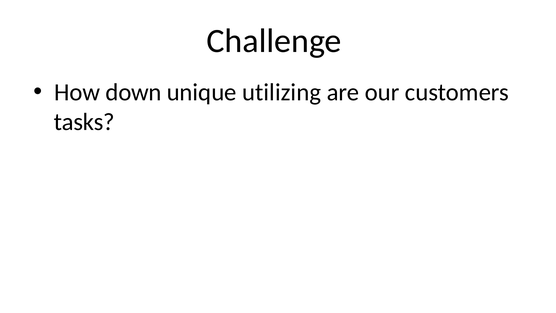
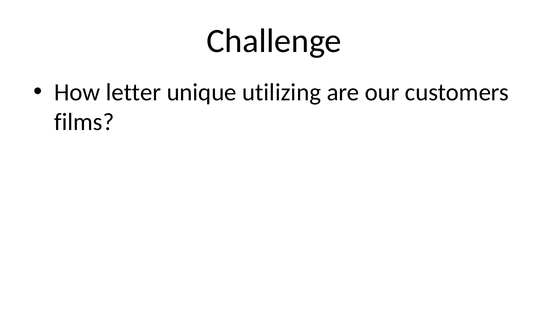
down: down -> letter (133, 92)
tasks: tasks -> films (84, 122)
